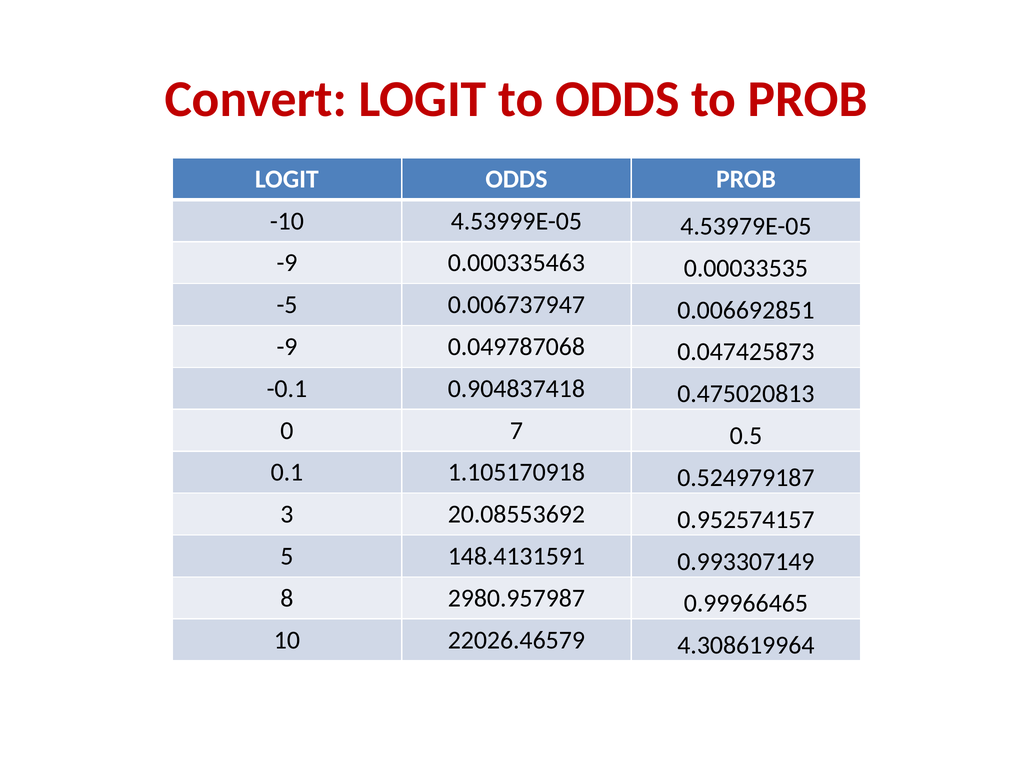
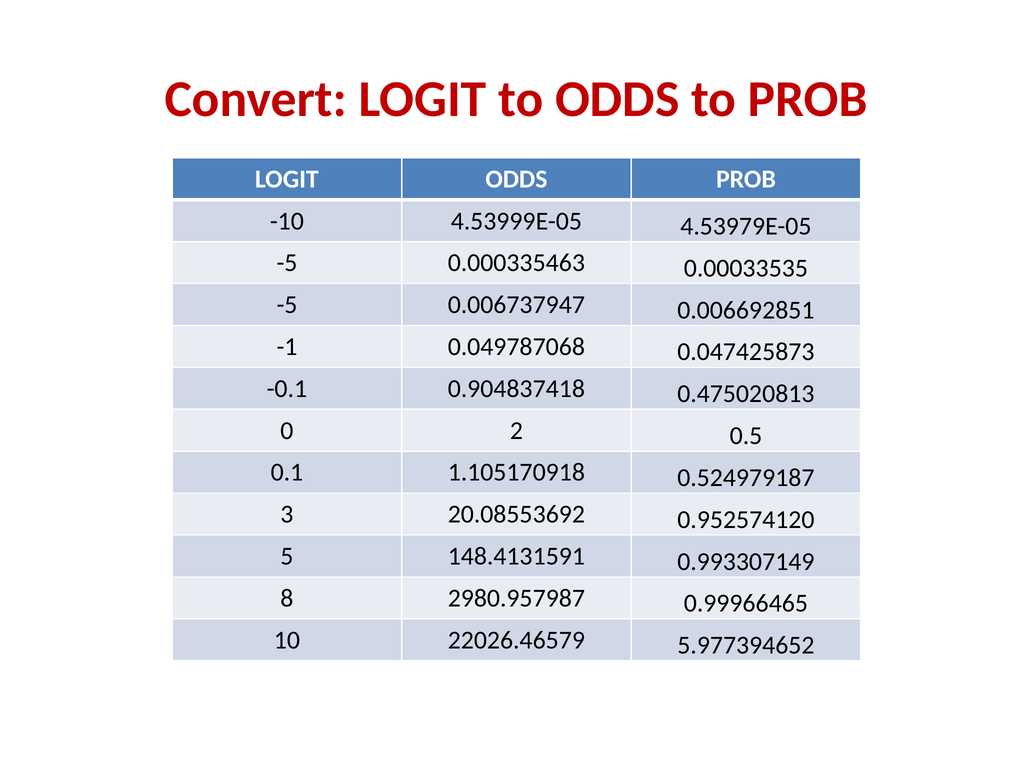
-9: -9 -> -5 (287, 263)
-9: -9 -> -1 (287, 347)
7: 7 -> 2 (516, 430)
0.952574157: 0.952574157 -> 0.952574120 (746, 519)
4.308619964: 4.308619964 -> 5.977394652 (746, 645)
